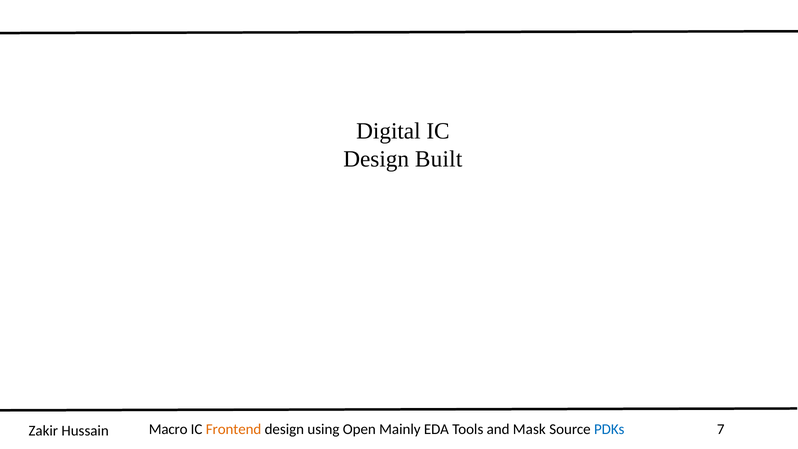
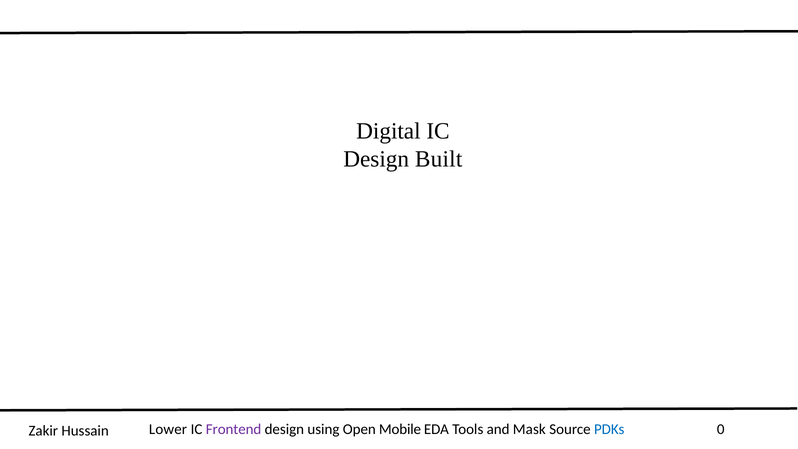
Macro: Macro -> Lower (168, 429)
Frontend colour: orange -> purple (234, 429)
Mainly: Mainly -> Mobile (400, 429)
7: 7 -> 0 (721, 429)
